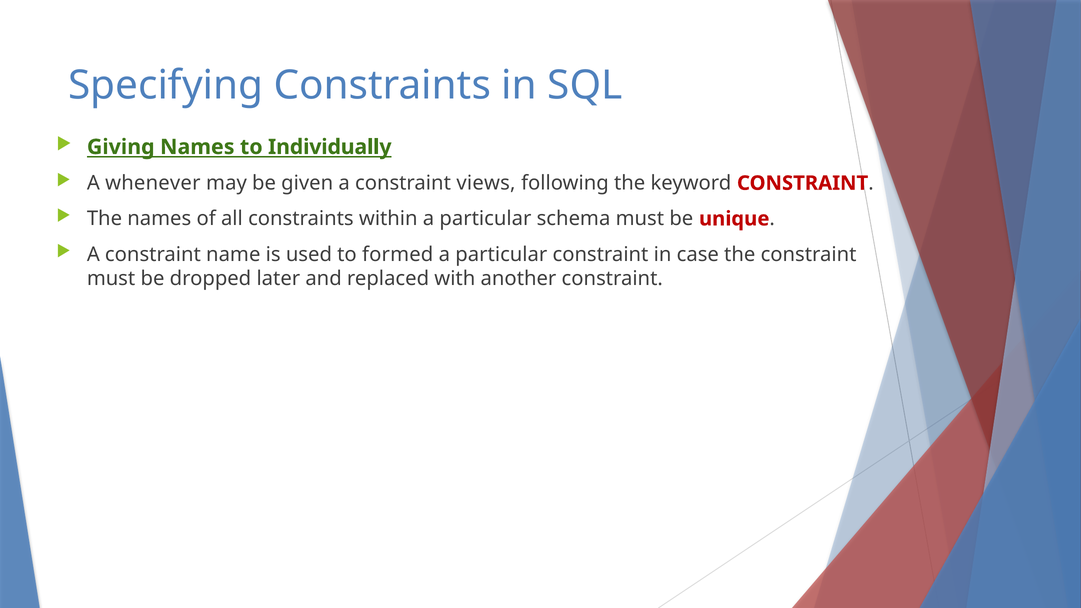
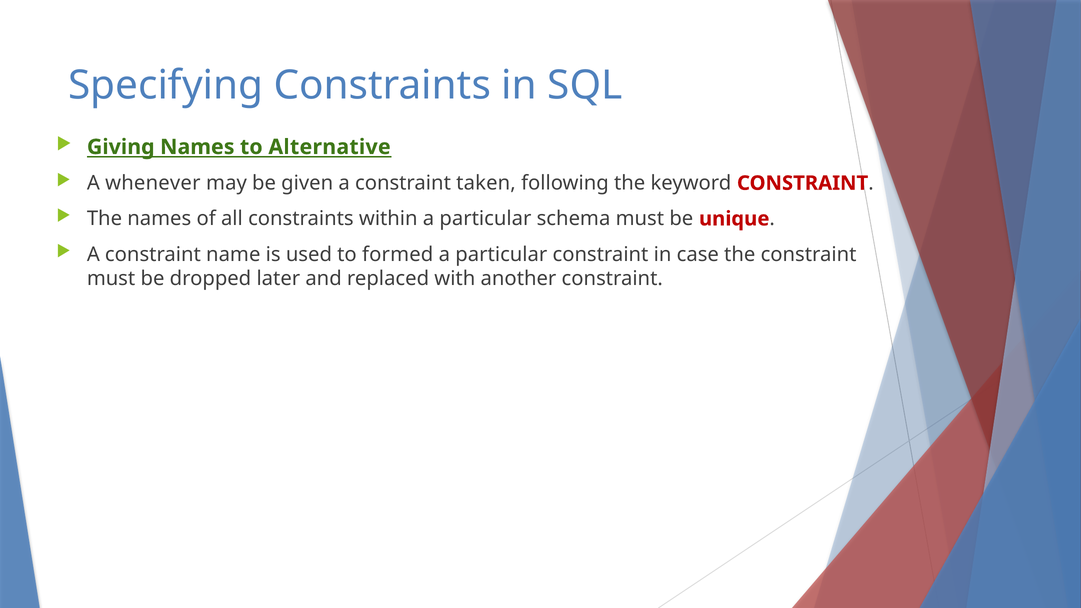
Individually: Individually -> Alternative (330, 147)
views: views -> taken (486, 183)
